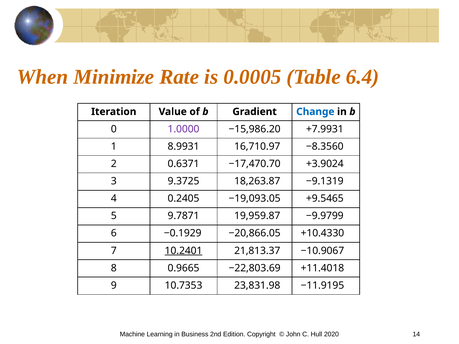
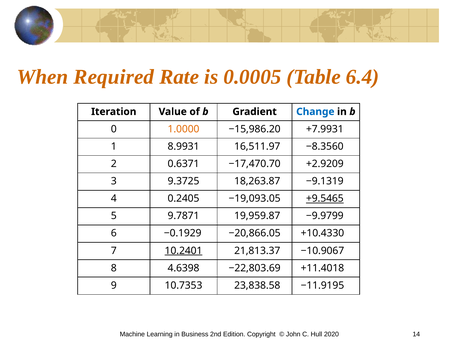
Minimize: Minimize -> Required (114, 77)
1.0000 colour: purple -> orange (184, 129)
16,710.97: 16,710.97 -> 16,511.97 (257, 147)
+3.9024: +3.9024 -> +2.9209 (325, 164)
+9.5465 underline: none -> present (325, 199)
0.9665: 0.9665 -> 4.6398 (184, 268)
23,831.98: 23,831.98 -> 23,838.58 (257, 286)
